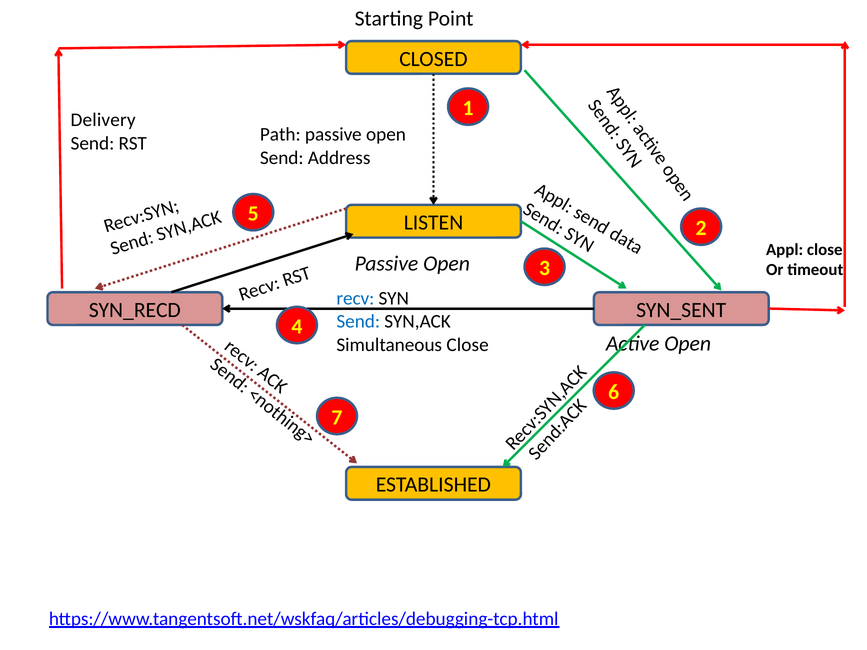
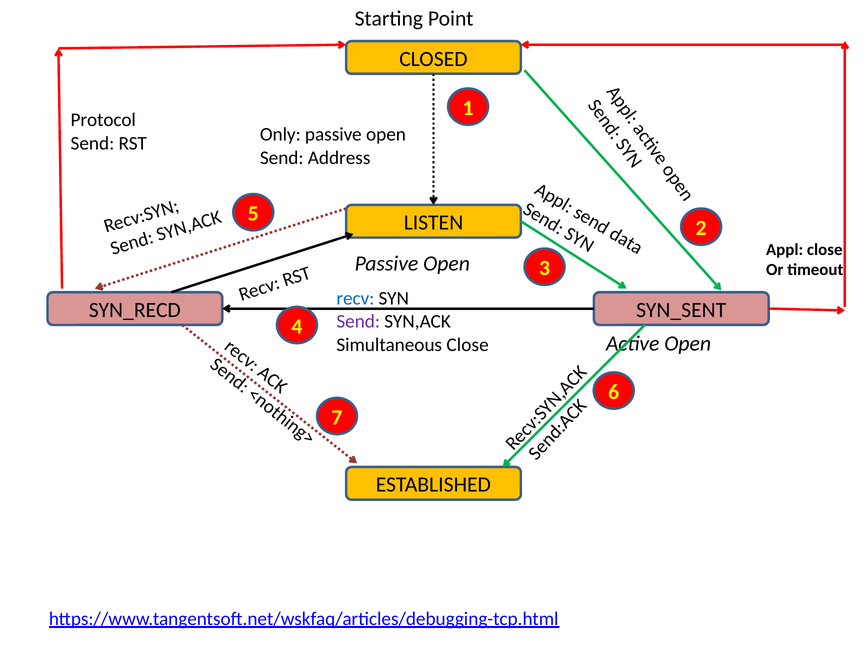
Delivery: Delivery -> Protocol (103, 120)
Path: Path -> Only (280, 135)
Send colour: blue -> purple (358, 322)
